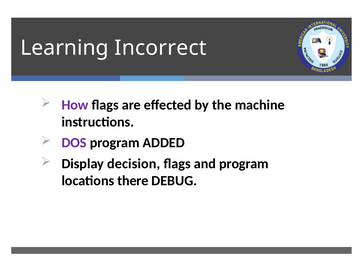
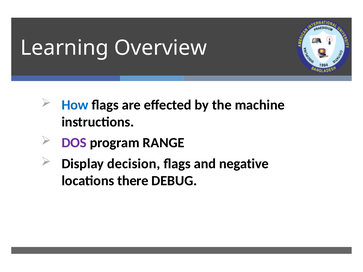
Incorrect: Incorrect -> Overview (161, 48)
How colour: purple -> blue (75, 105)
ADDED: ADDED -> RANGE (164, 143)
and program: program -> negative (244, 164)
